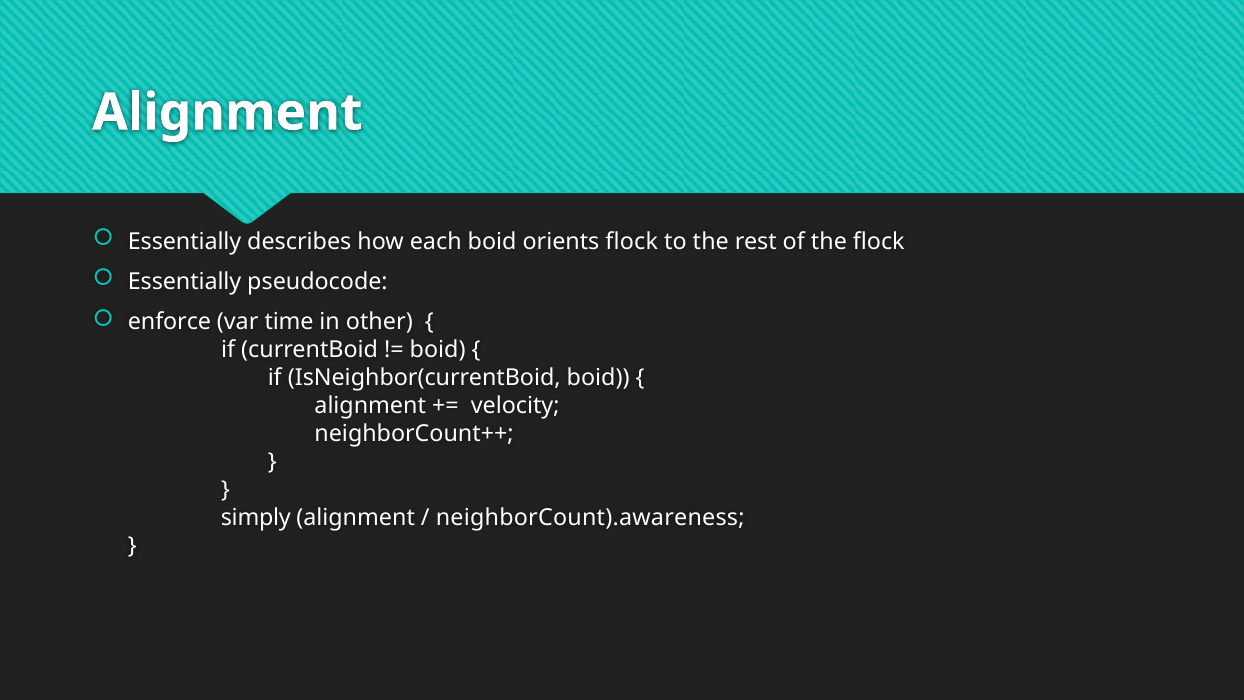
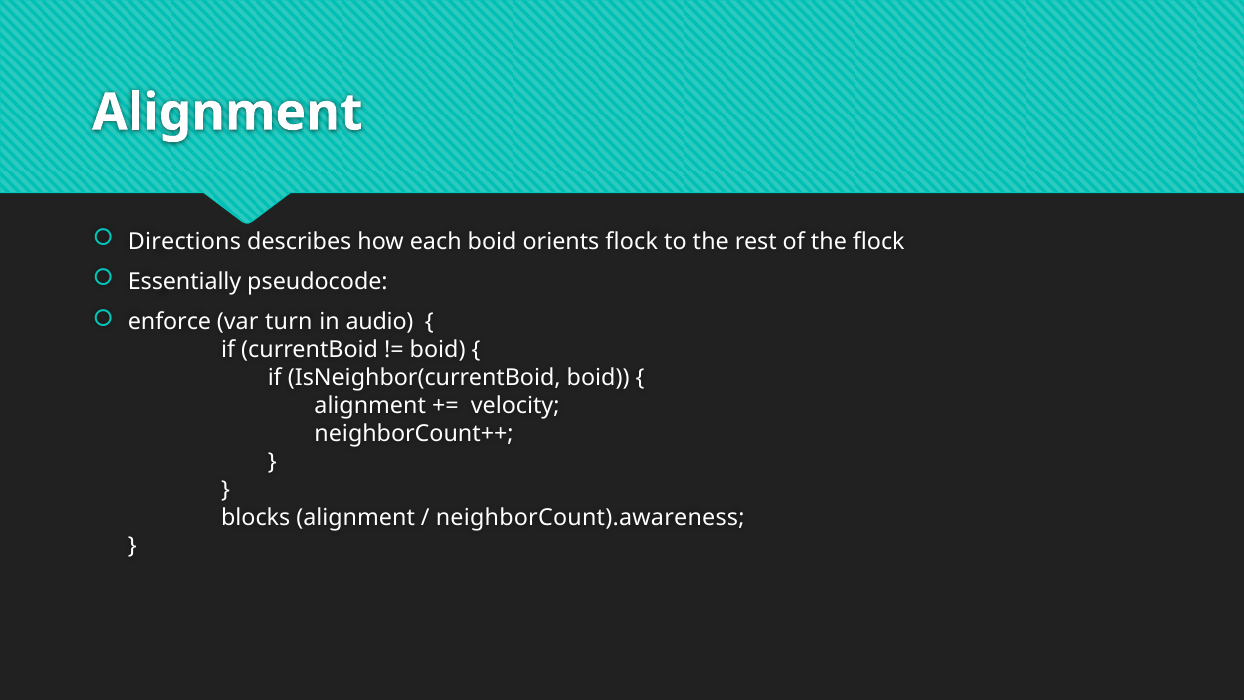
Essentially: Essentially -> Directions (184, 241)
time: time -> turn (289, 322)
other: other -> audio (379, 322)
simply: simply -> blocks (256, 518)
